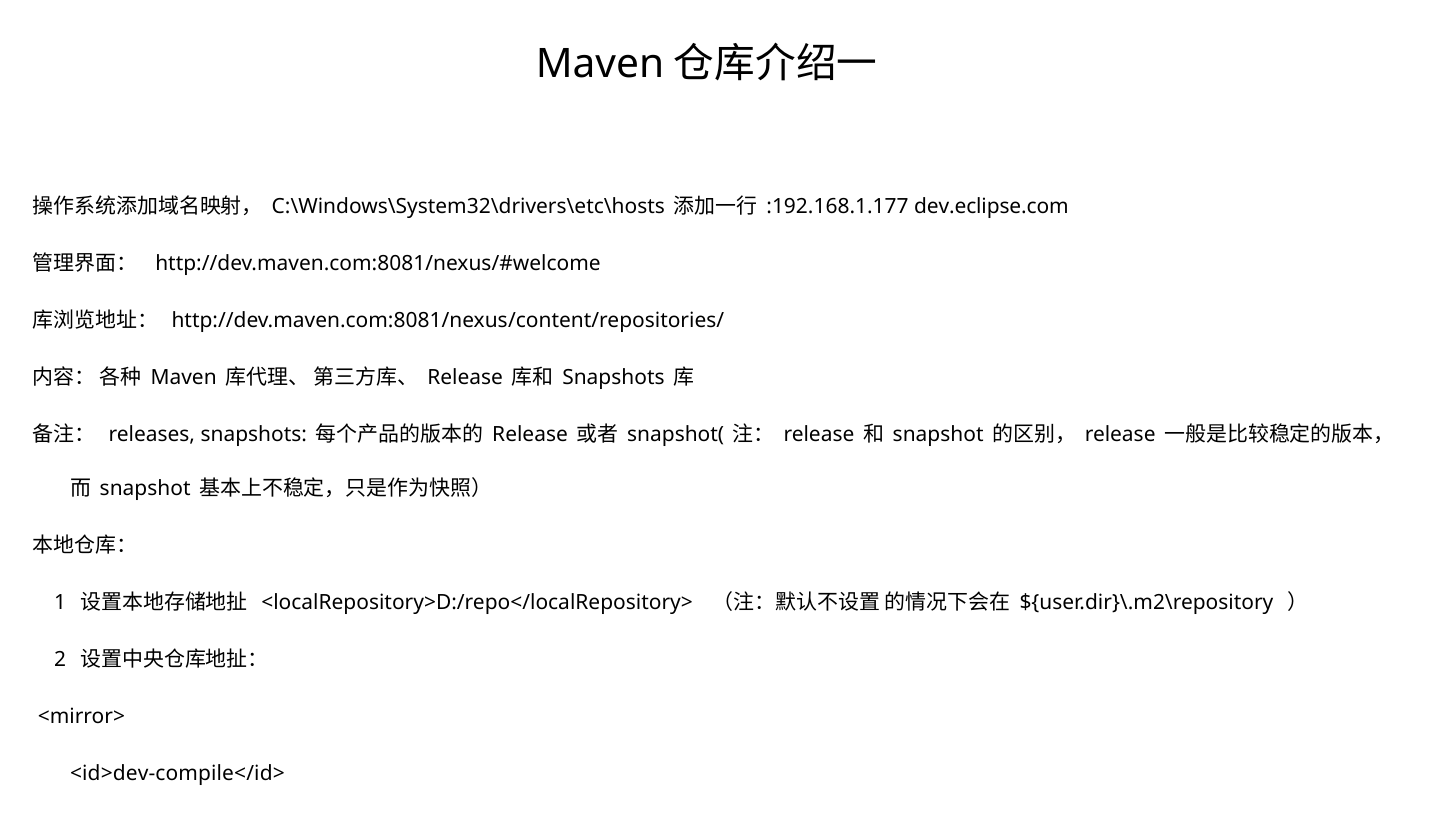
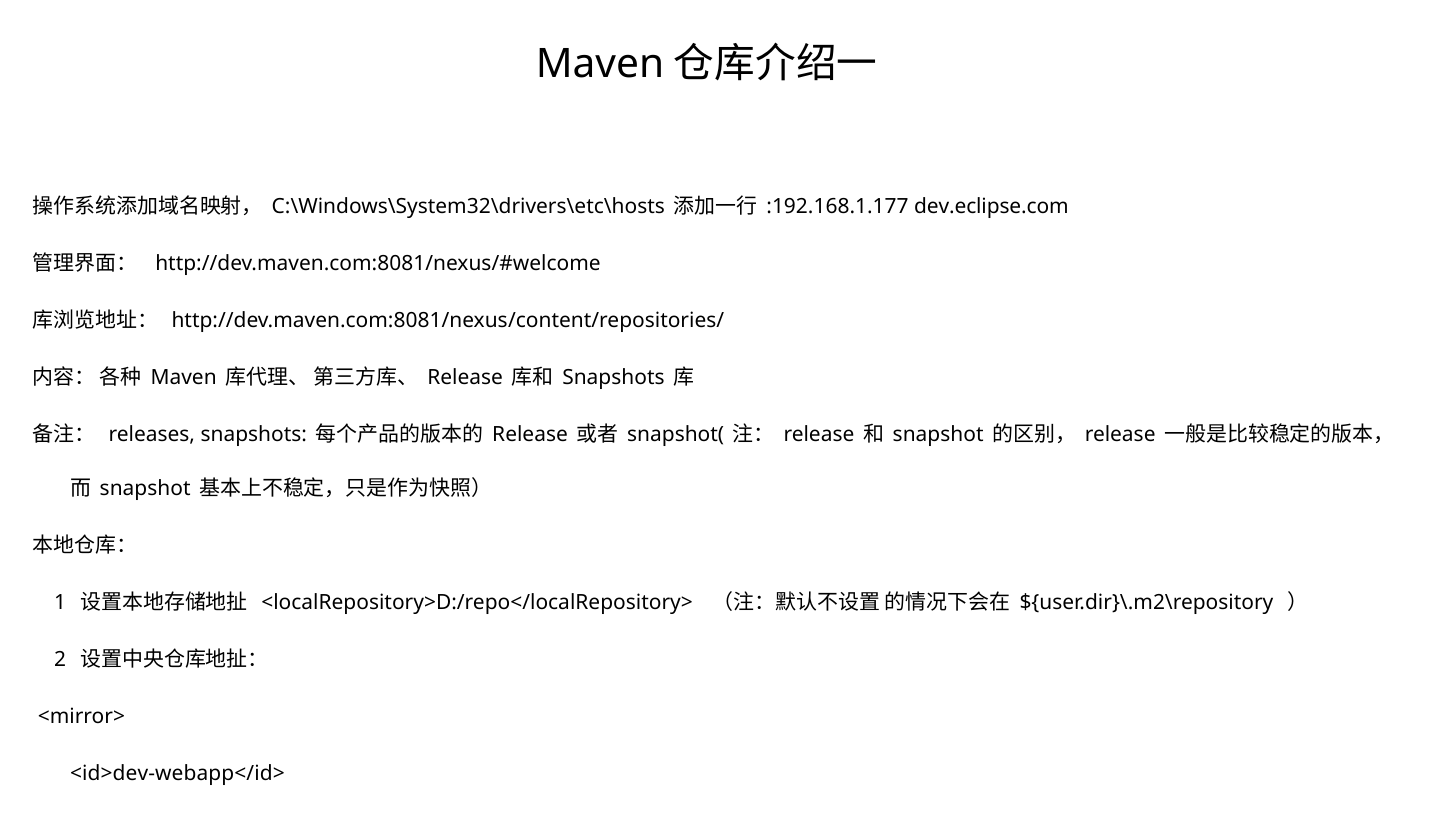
<id>dev-compile</id>: <id>dev-compile</id> -> <id>dev-webapp</id> (177, 774)
